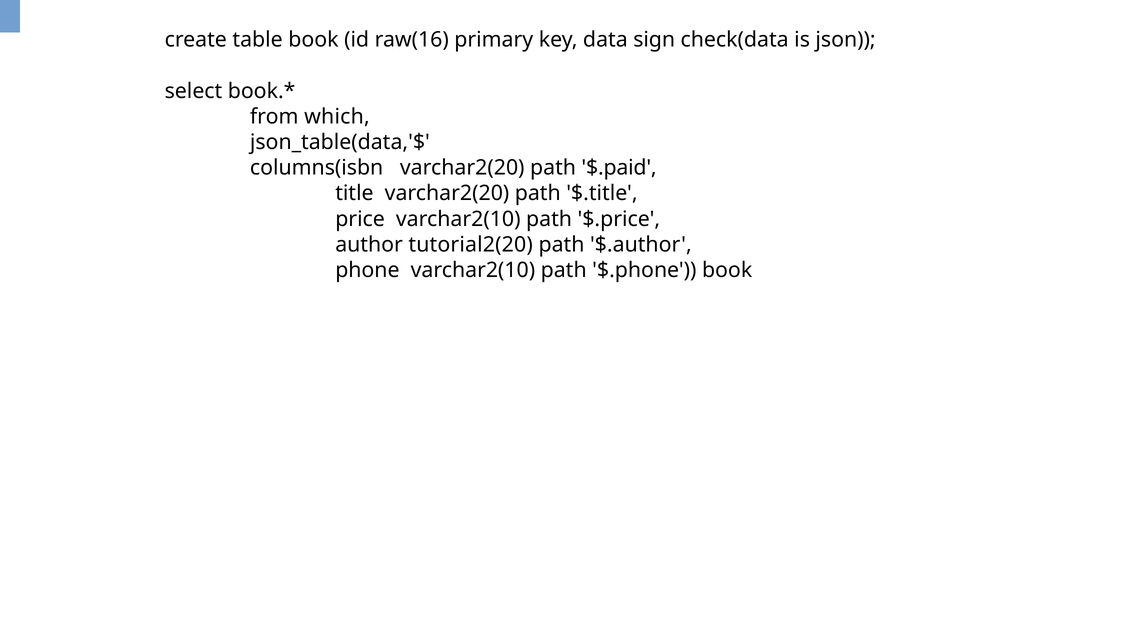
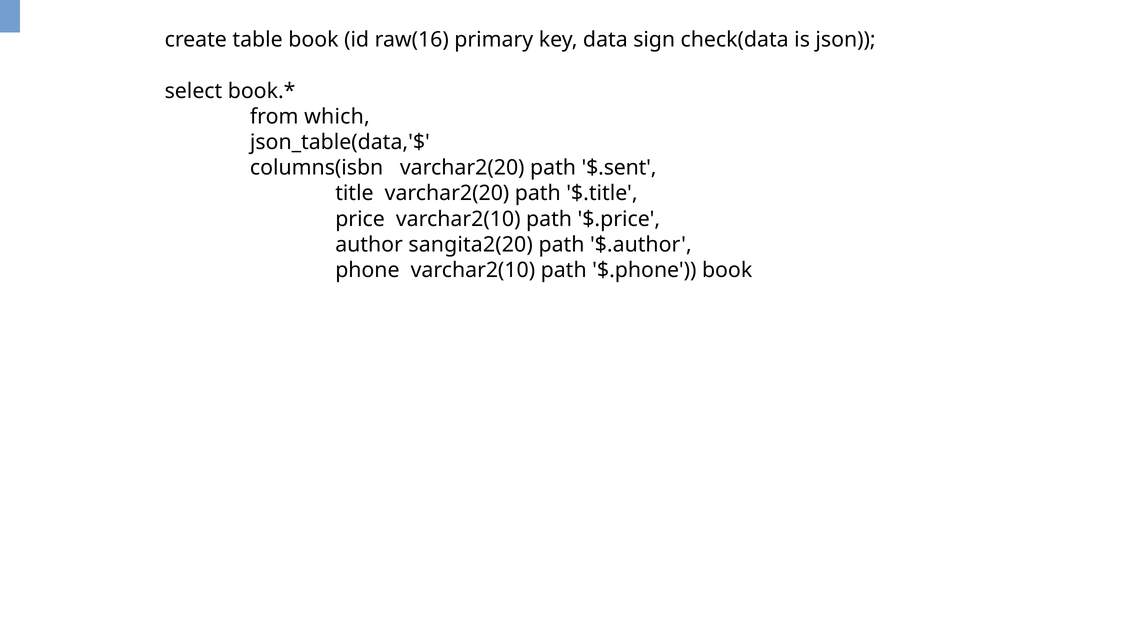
$.paid: $.paid -> $.sent (619, 168)
tutorial2(20: tutorial2(20 -> sangita2(20 (471, 244)
